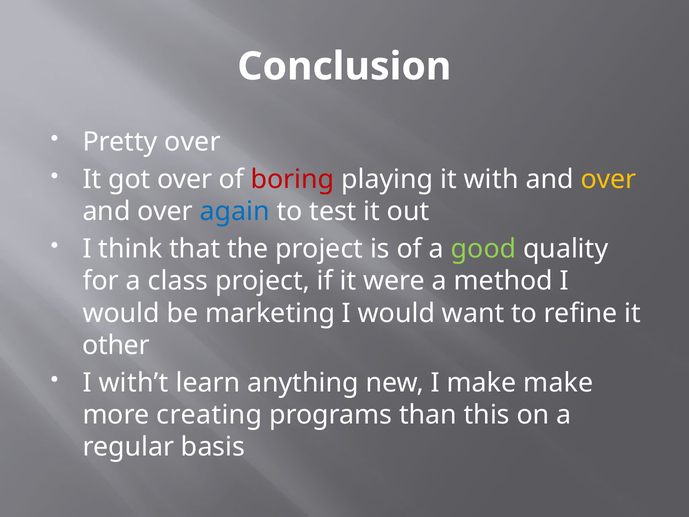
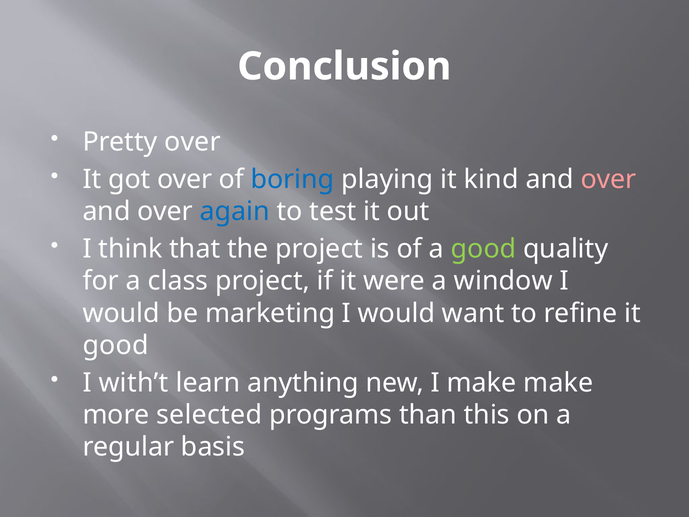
boring colour: red -> blue (293, 179)
with: with -> kind (491, 179)
over colour: yellow -> pink (609, 179)
method: method -> window (503, 281)
other: other -> good (116, 345)
creating: creating -> selected (209, 415)
